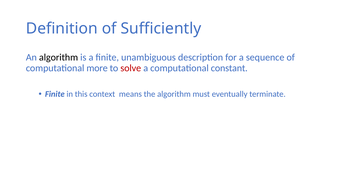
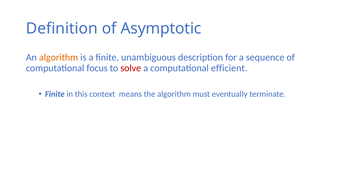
Sufficiently: Sufficiently -> Asymptotic (161, 29)
algorithm colour: black -> orange (59, 57)
more: more -> focus (97, 68)
constant: constant -> efficient (229, 68)
